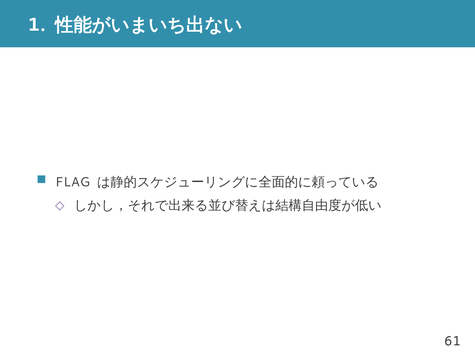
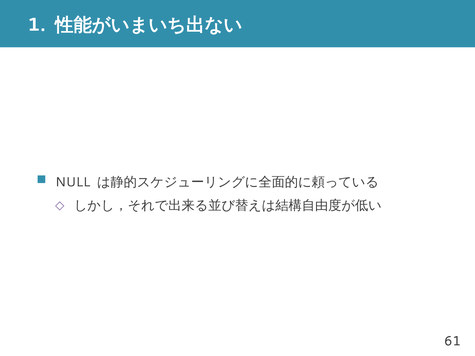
FLAG: FLAG -> NULL (73, 182)
